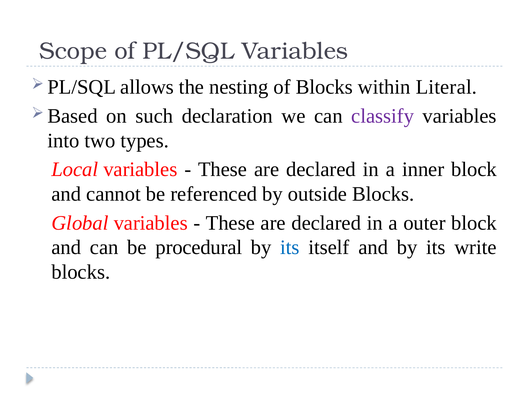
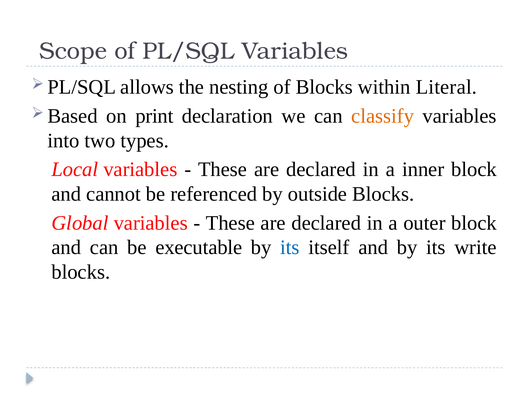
such: such -> print (154, 116)
classify colour: purple -> orange (383, 116)
procedural: procedural -> executable (199, 247)
